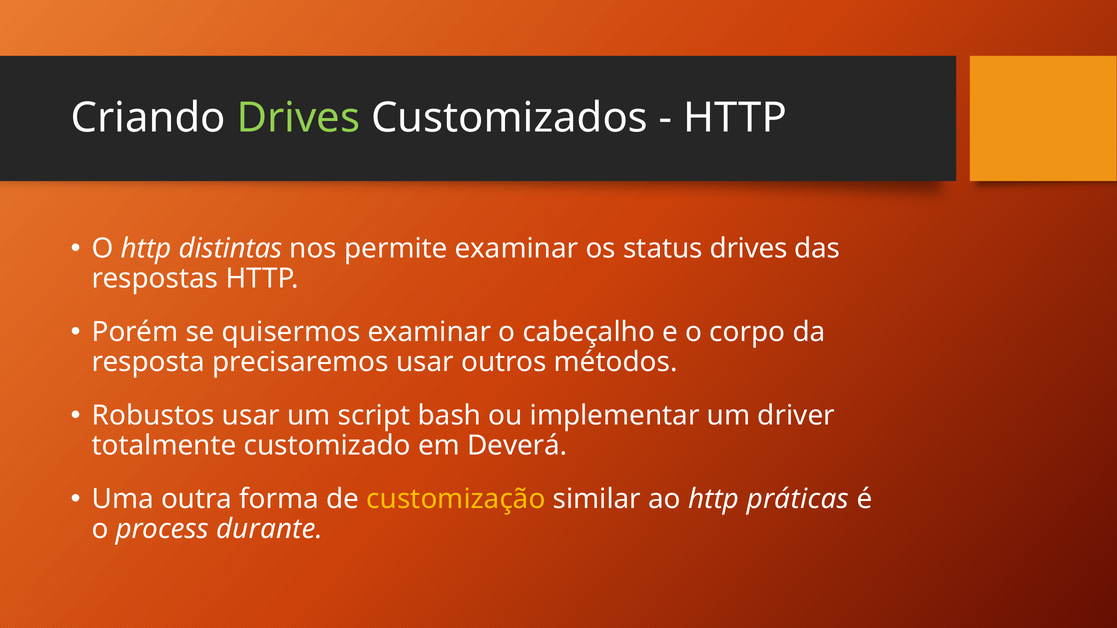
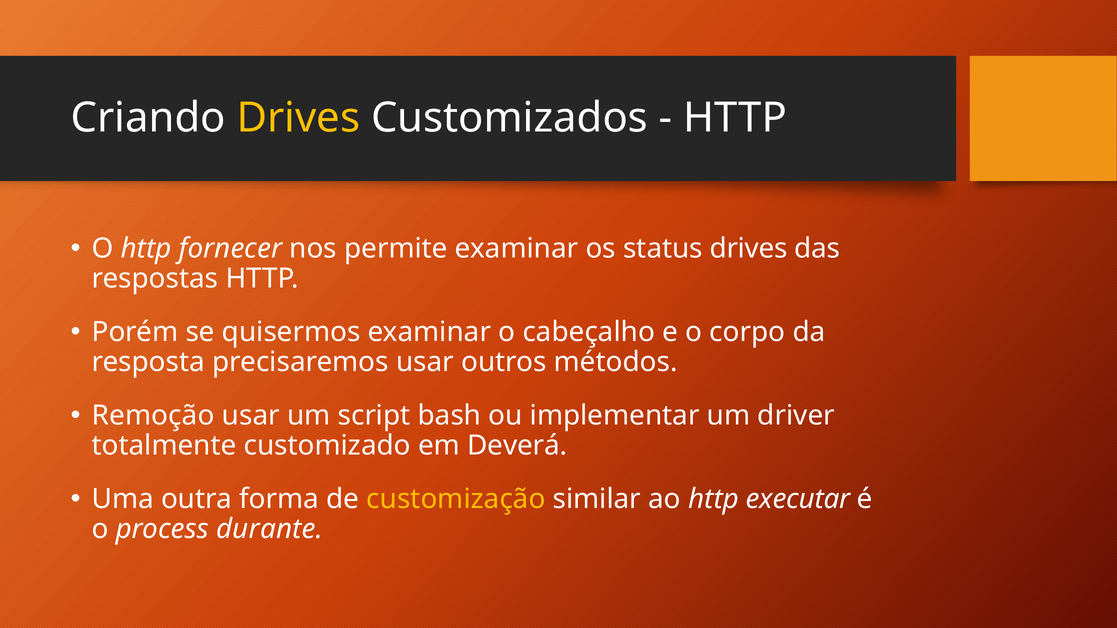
Drives colour: light green -> yellow (298, 118)
distintas: distintas -> fornecer (230, 249)
Robustos: Robustos -> Remoção (153, 416)
práticas: práticas -> executar (798, 499)
